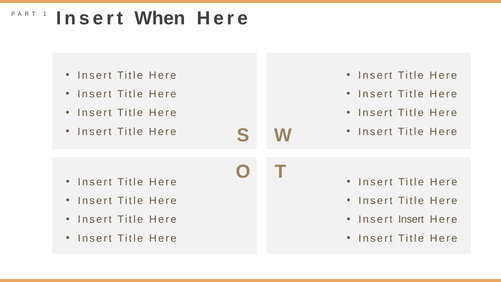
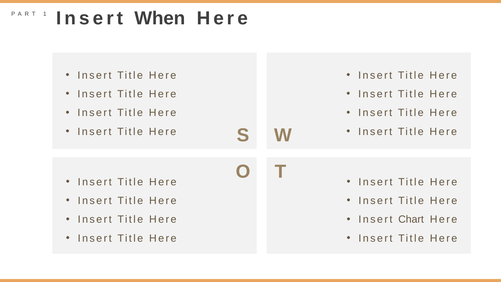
Insert Insert: Insert -> Chart (411, 219)
